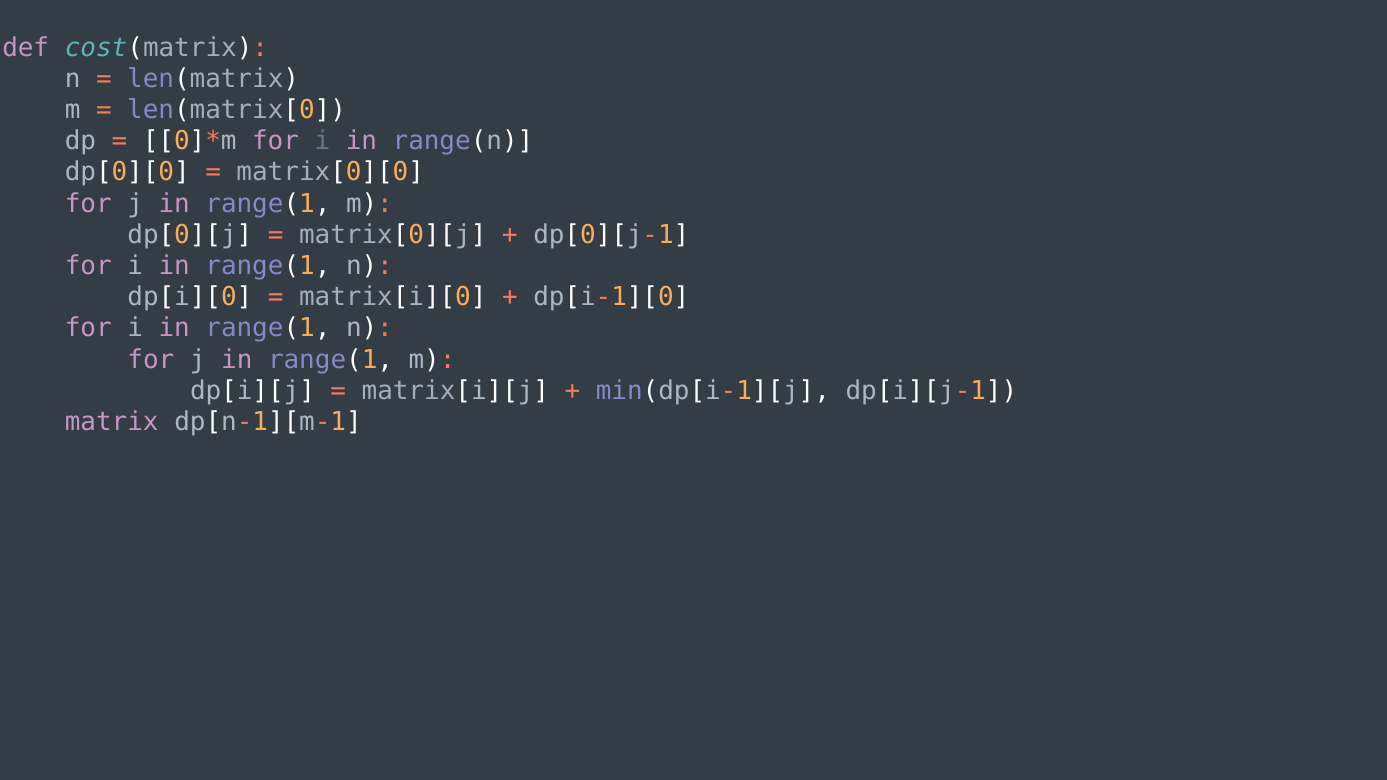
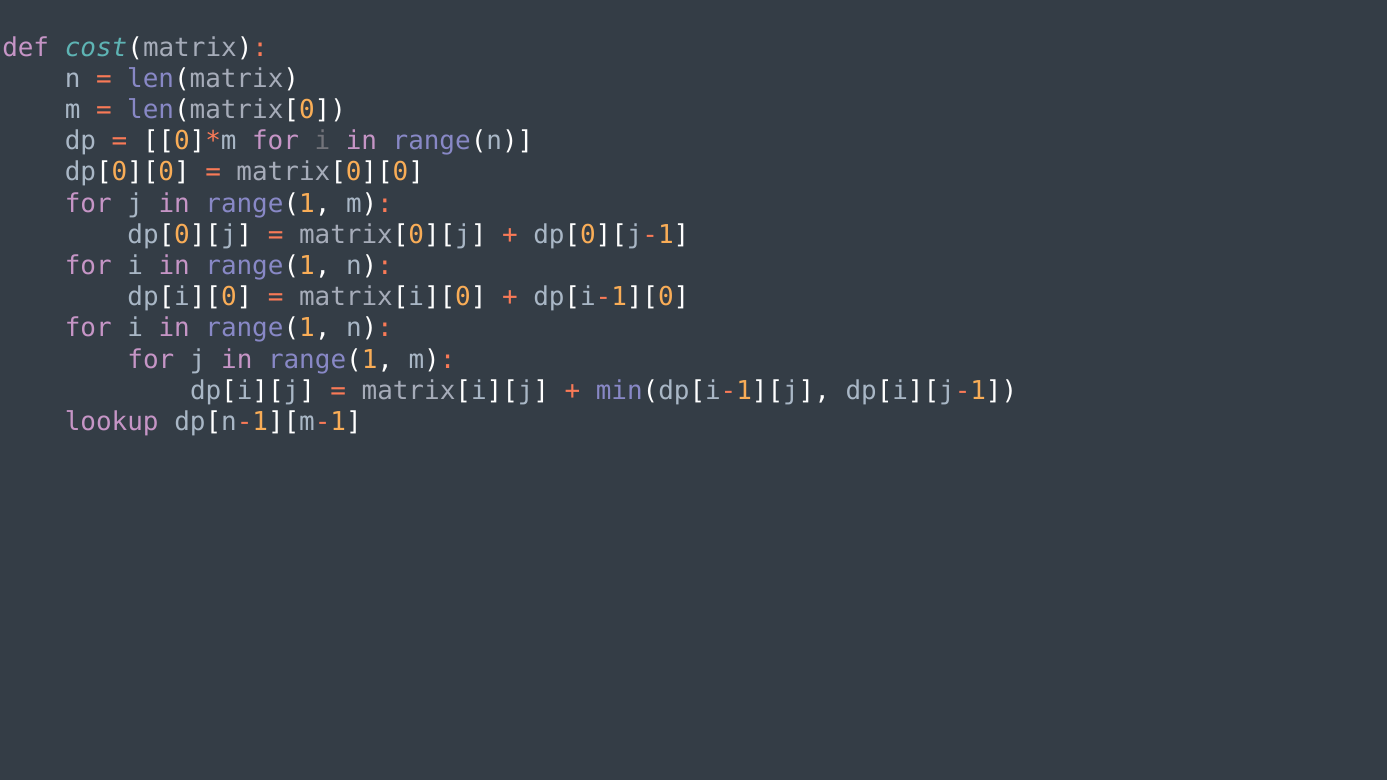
matrix: matrix -> lookup (112, 422)
